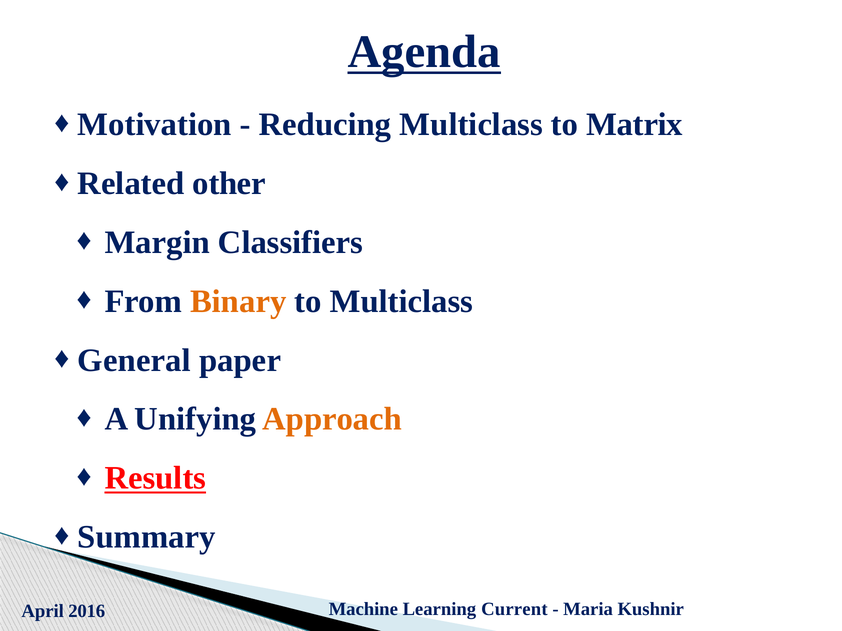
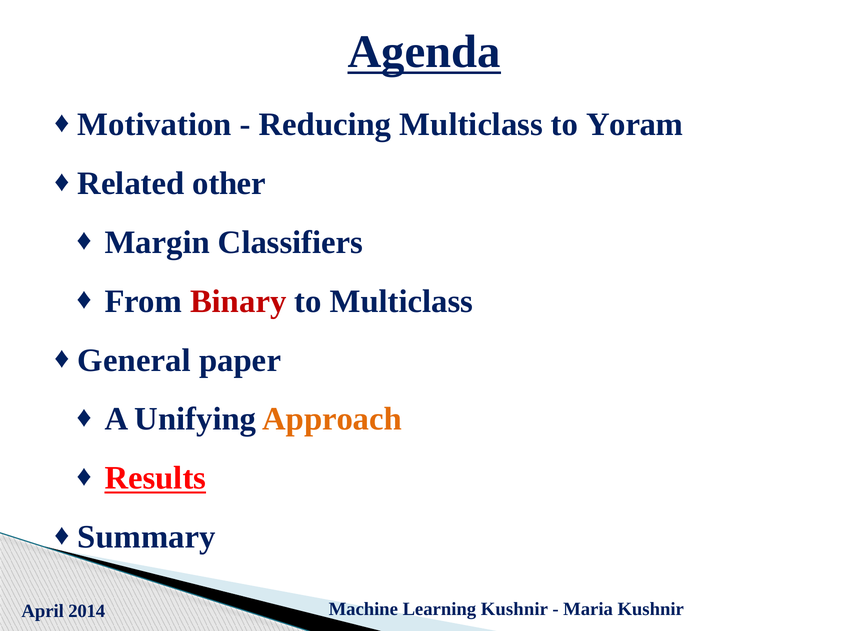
Matrix: Matrix -> Yoram (635, 125)
Binary colour: orange -> red (238, 302)
2016: 2016 -> 2014 (87, 612)
Learning Current: Current -> Kushnir (514, 610)
